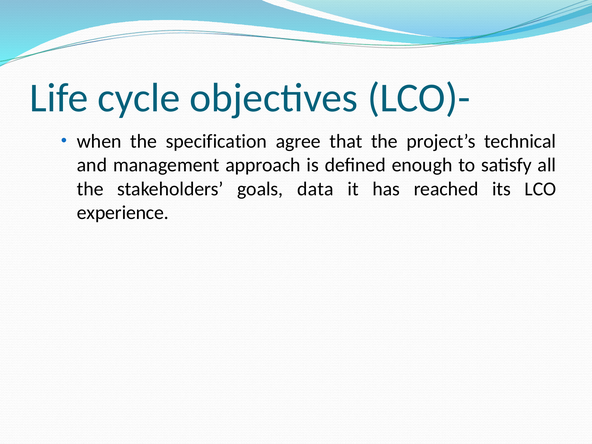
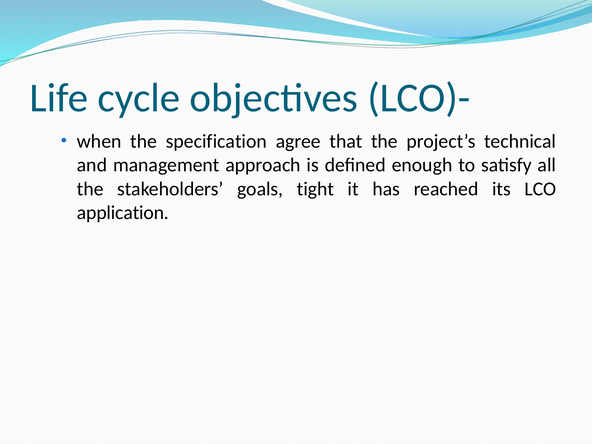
data: data -> tight (316, 189)
experience: experience -> application (123, 213)
